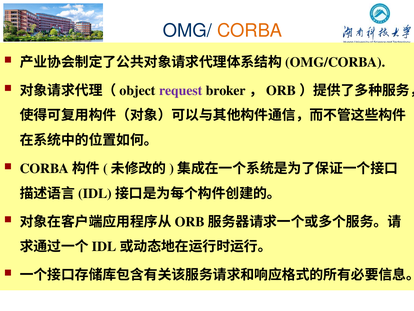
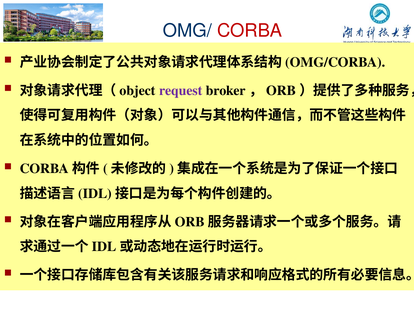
CORBA colour: orange -> red (250, 31)
